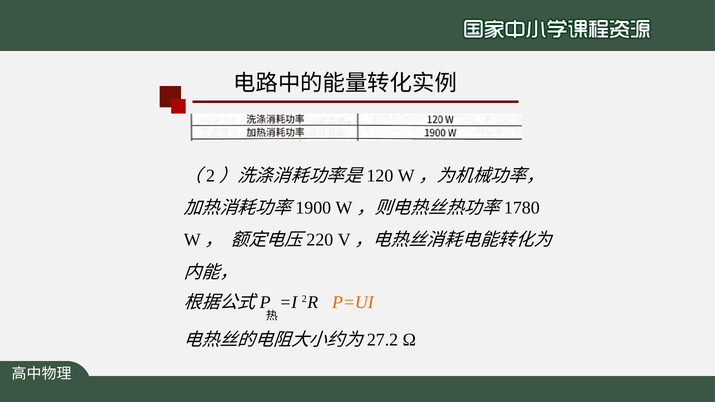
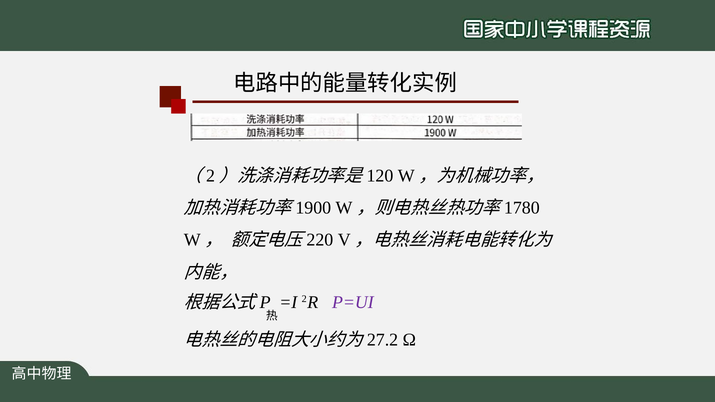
P=UI colour: orange -> purple (353, 303)
